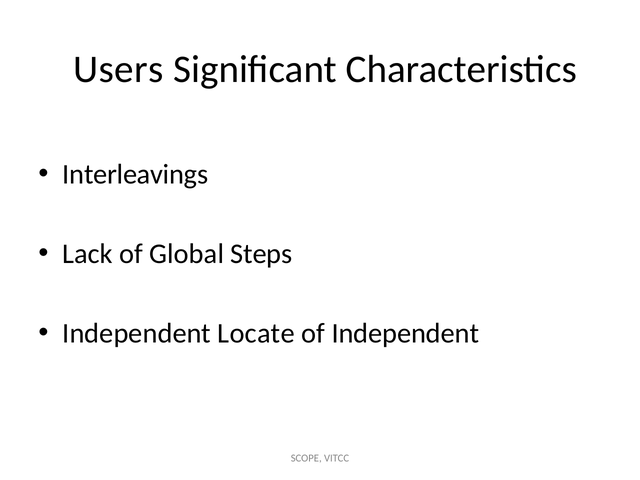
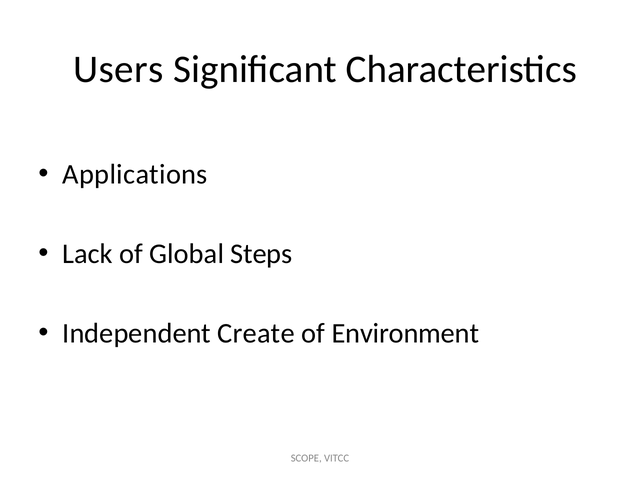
Interleavings: Interleavings -> Applications (135, 174)
Locate: Locate -> Create (256, 334)
of Independent: Independent -> Environment (405, 334)
